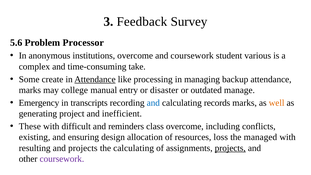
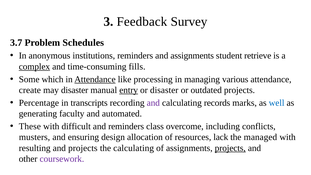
5.6: 5.6 -> 3.7 (16, 43)
Processor: Processor -> Schedules (83, 43)
institutions overcome: overcome -> reminders (135, 56)
and coursework: coursework -> assignments (192, 56)
various: various -> retrieve (258, 56)
complex underline: none -> present (34, 67)
take: take -> fills (137, 67)
create: create -> which (53, 79)
backup: backup -> various (235, 79)
marks: marks -> create (30, 90)
may college: college -> disaster (75, 90)
entry underline: none -> present (129, 90)
outdated manage: manage -> projects (239, 90)
Emergency: Emergency -> Percentage (39, 103)
and colour: blue -> purple (153, 103)
well colour: orange -> blue (277, 103)
project: project -> faculty (72, 114)
inefficient: inefficient -> automated (122, 114)
existing: existing -> musters (35, 137)
loss: loss -> lack (221, 137)
